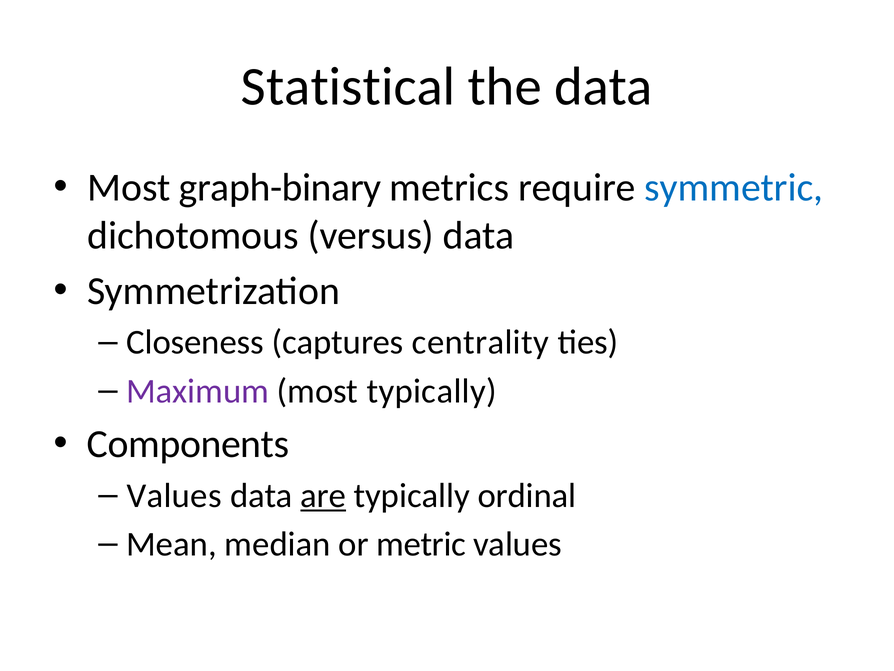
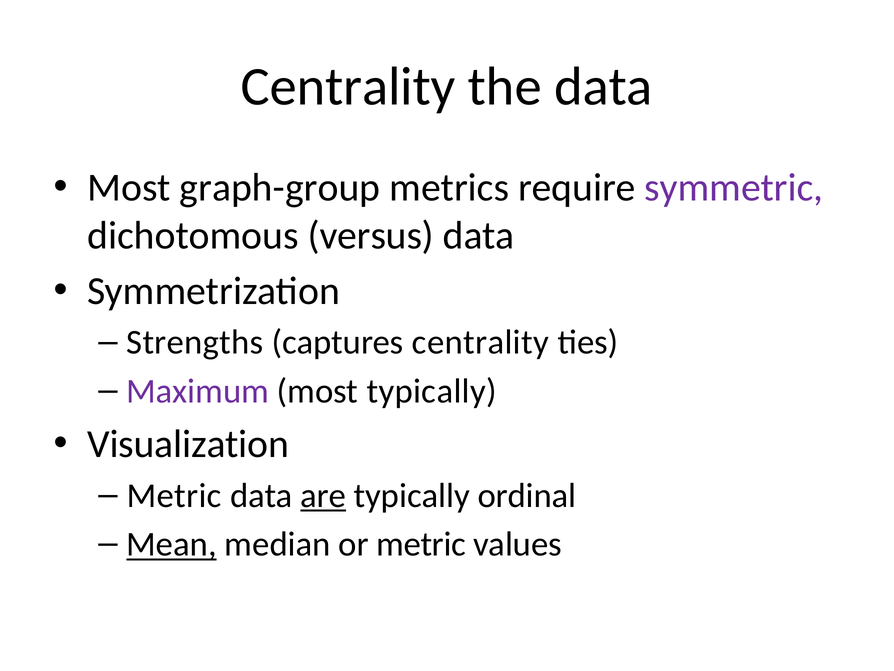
Statistical: Statistical -> Centrality (348, 87)
graph-binary: graph-binary -> graph-group (280, 188)
symmetric colour: blue -> purple (734, 188)
Closeness: Closeness -> Strengths (195, 342)
Components: Components -> Visualization (188, 444)
Values: Values -> Metric (174, 495)
Mean underline: none -> present (171, 544)
